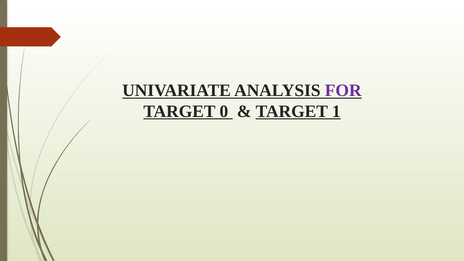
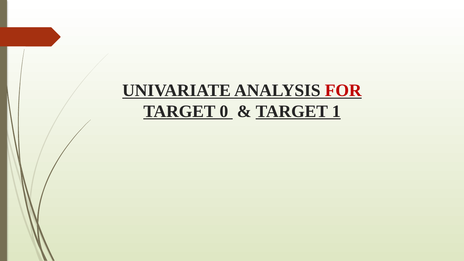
FOR colour: purple -> red (343, 90)
